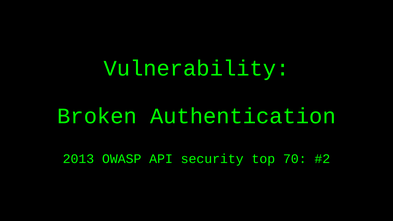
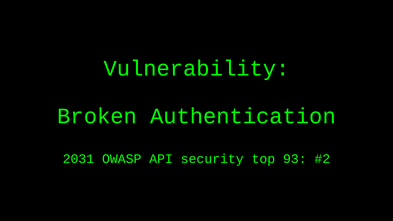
2013: 2013 -> 2031 (78, 159)
70: 70 -> 93 (295, 159)
